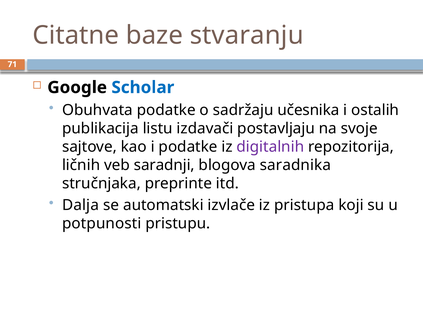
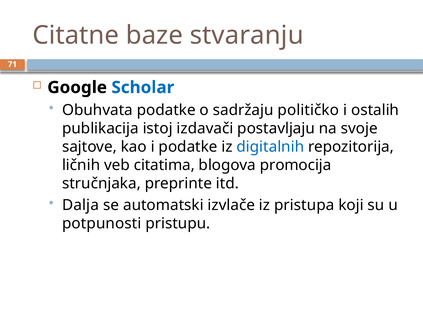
učesnika: učesnika -> političko (308, 110)
listu: listu -> istoj (158, 128)
digitalnih colour: purple -> blue (270, 147)
saradnji: saradnji -> citatima (164, 165)
saradnika: saradnika -> promocija (296, 165)
